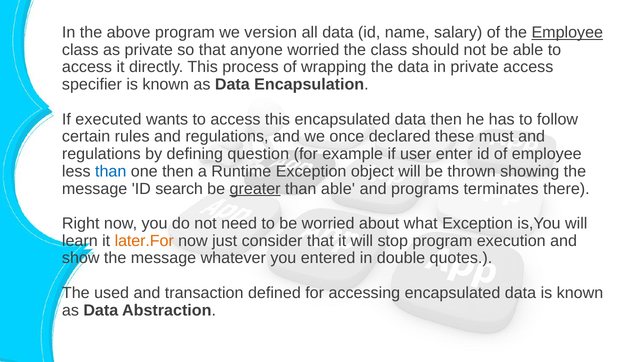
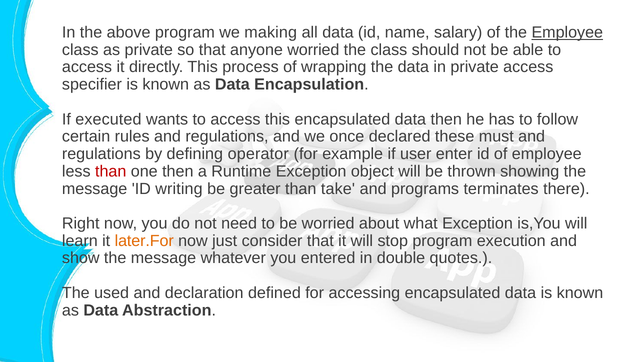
version: version -> making (271, 32)
question: question -> operator (258, 154)
than colour: blue -> red (111, 171)
search: search -> writing (179, 189)
greater underline: present -> none (255, 189)
than able: able -> take (338, 189)
transaction: transaction -> declaration (204, 293)
